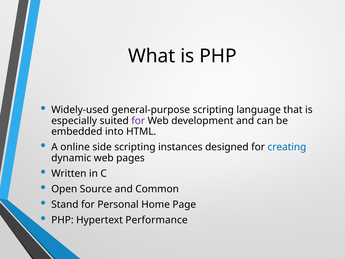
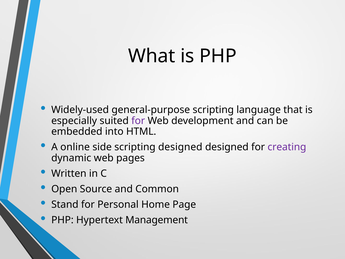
scripting instances: instances -> designed (180, 147)
creating colour: blue -> purple (287, 147)
Performance: Performance -> Management (157, 220)
